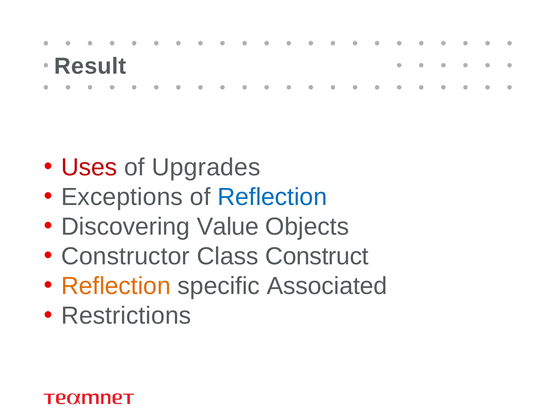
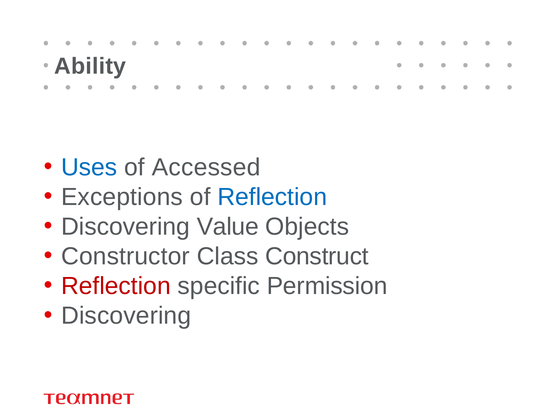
Result: Result -> Ability (90, 66)
Uses colour: red -> blue (89, 167)
Upgrades: Upgrades -> Accessed (206, 167)
Reflection colour: orange -> red (116, 286)
Associated: Associated -> Permission (327, 286)
Restrictions: Restrictions -> Discovering (126, 315)
